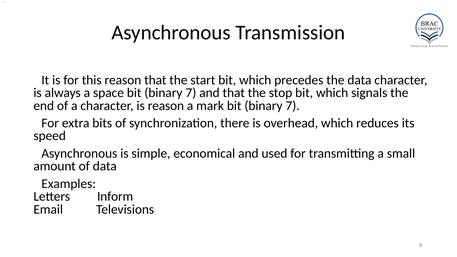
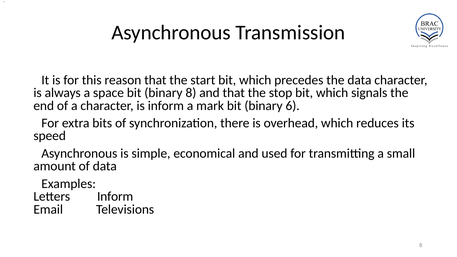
space bit binary 7: 7 -> 8 (191, 93)
is reason: reason -> inform (166, 106)
mark bit binary 7: 7 -> 6 (293, 106)
